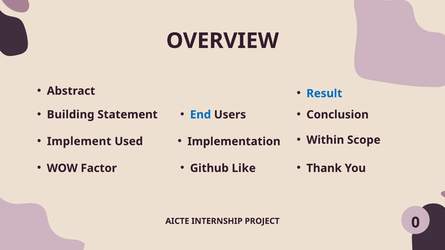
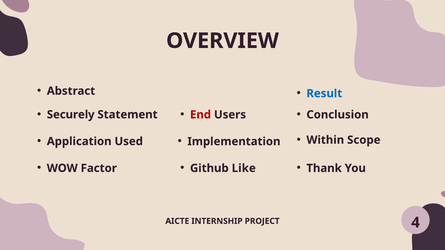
Building: Building -> Securely (71, 115)
End colour: blue -> red (201, 115)
Implement: Implement -> Application (79, 142)
0: 0 -> 4 (416, 223)
